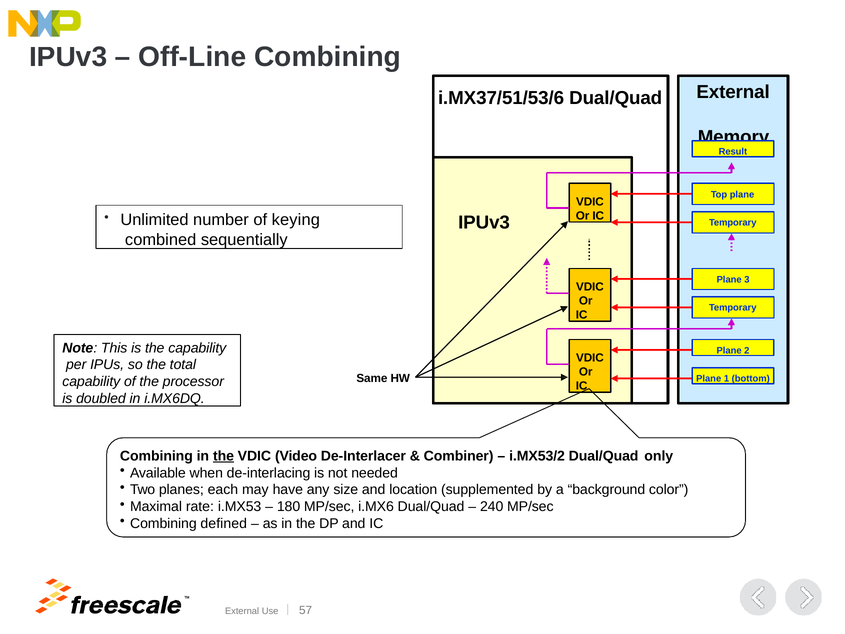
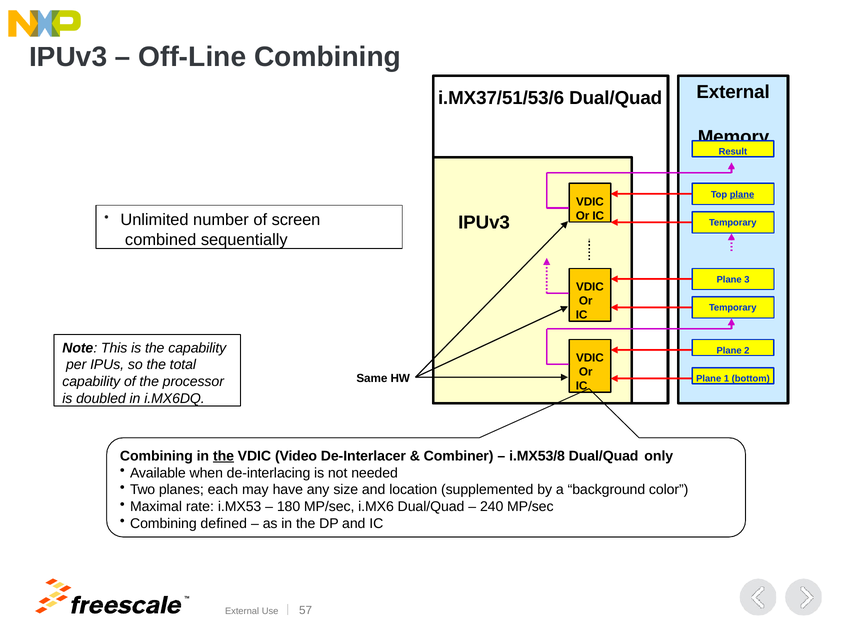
plane underline: none -> present (742, 194)
keying: keying -> screen (296, 220)
i.MX53/2: i.MX53/2 -> i.MX53/8 (537, 456)
